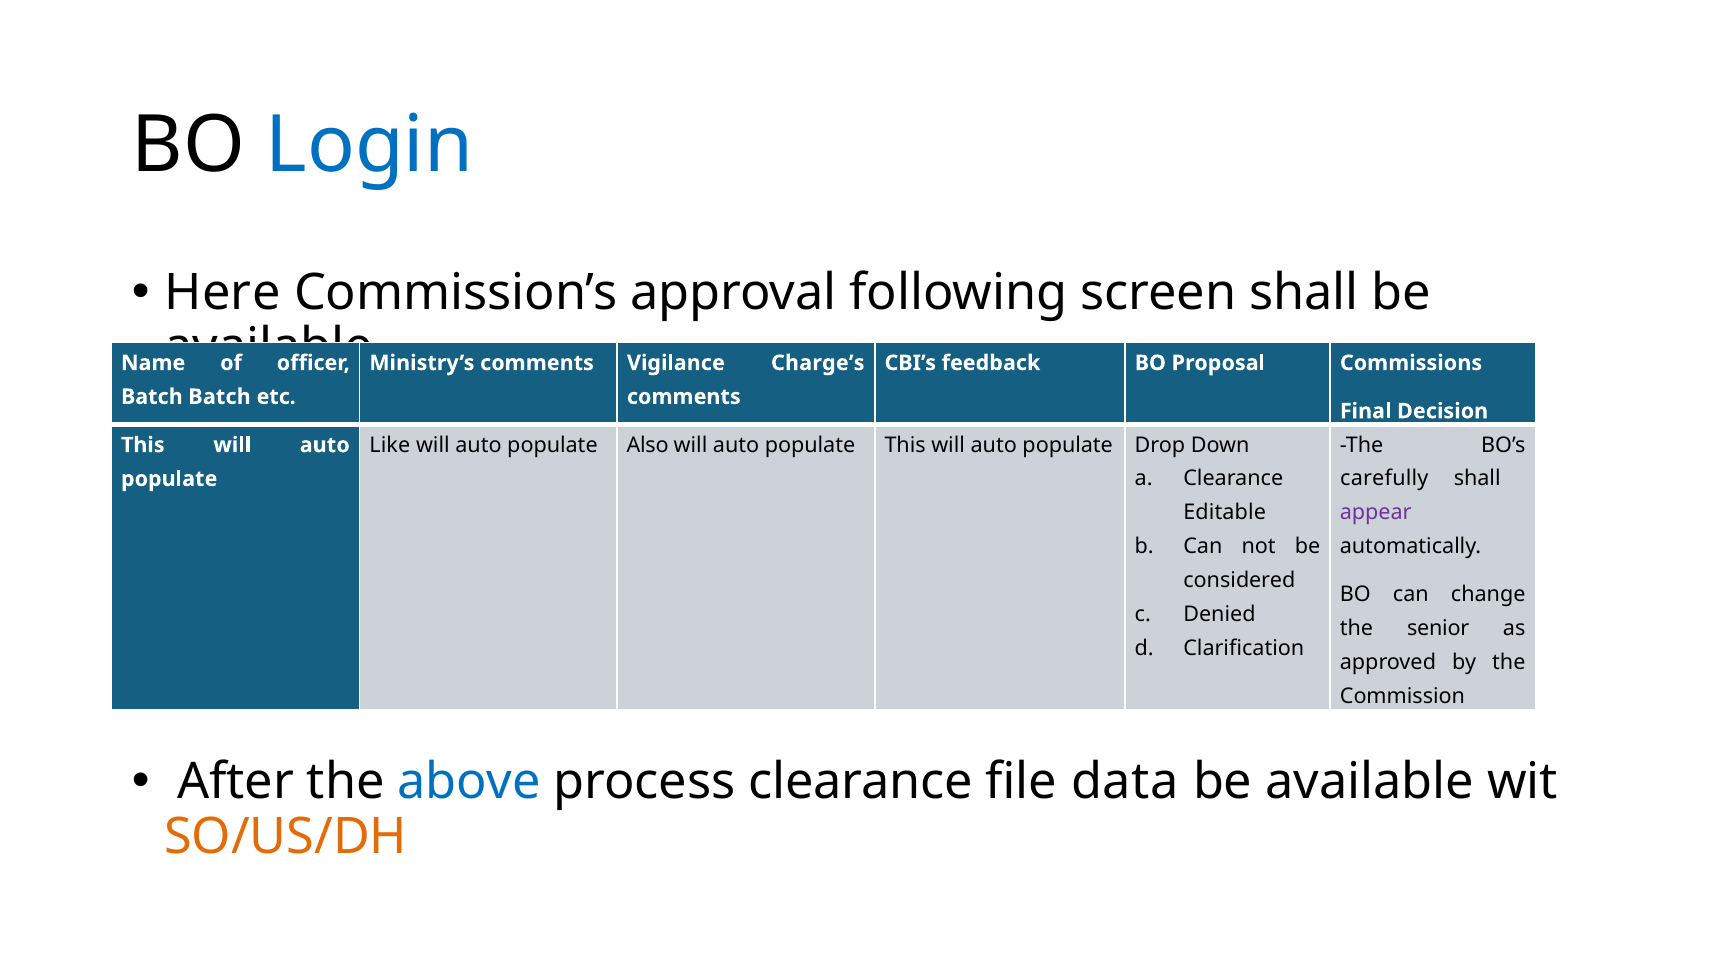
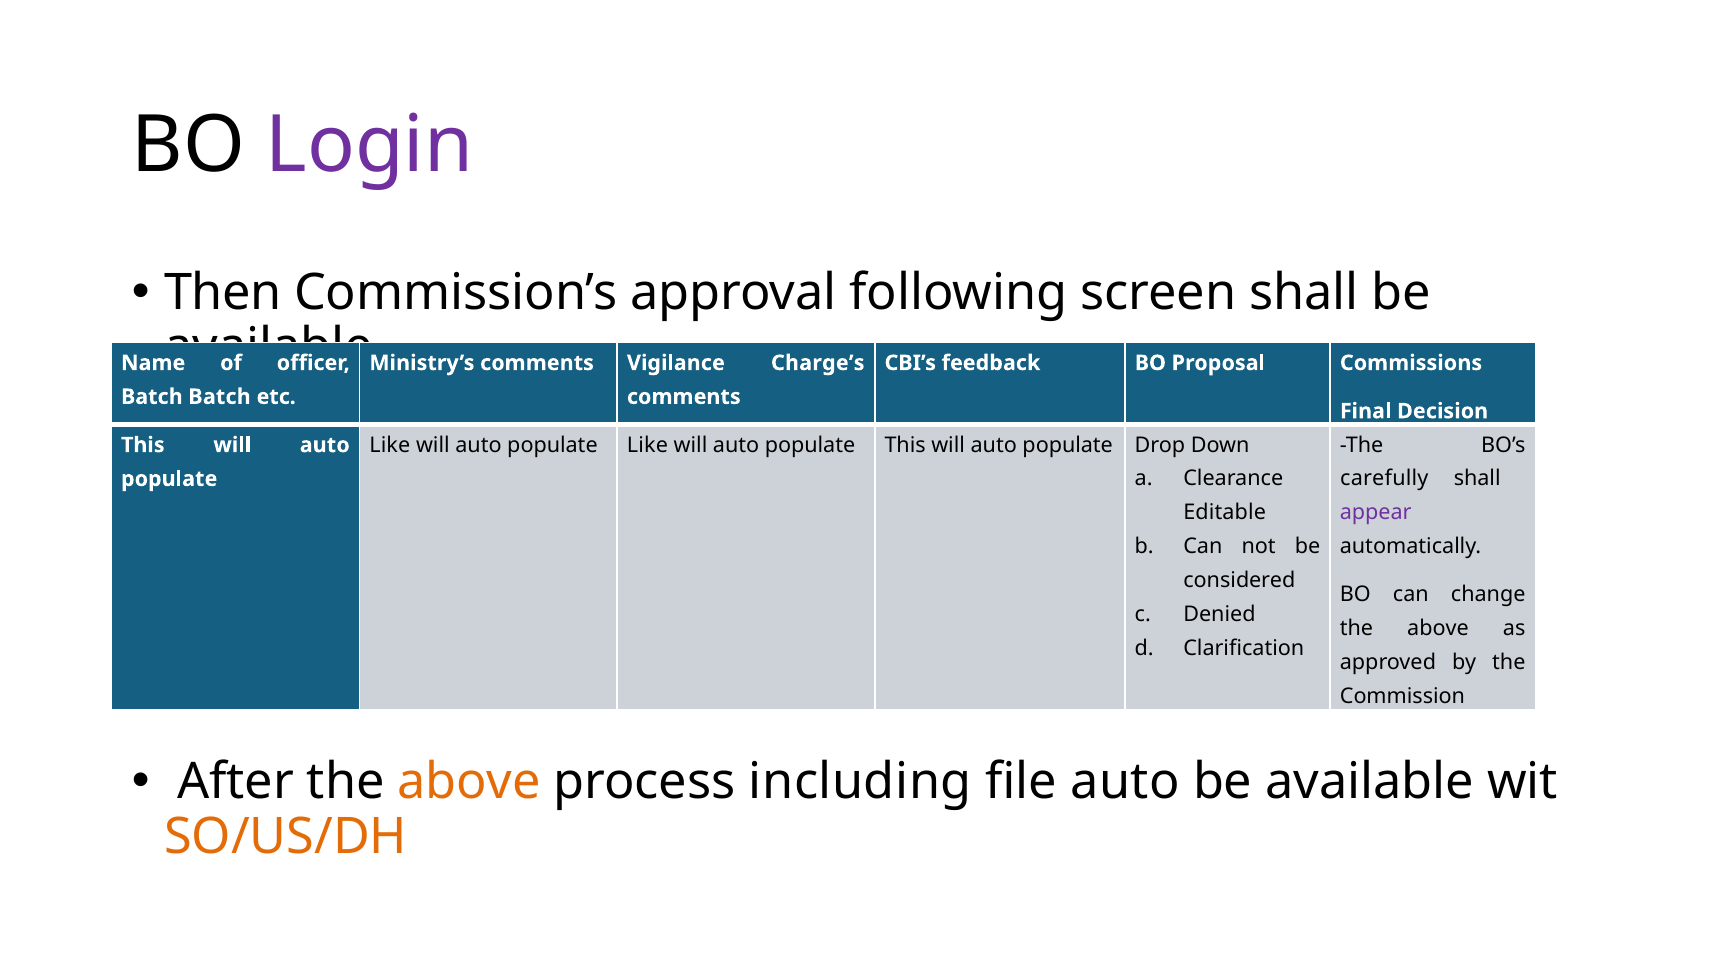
Login colour: blue -> purple (370, 145)
Here: Here -> Then (223, 292)
Also: Also -> Like (647, 445)
senior: senior -> above (1438, 628)
above colour: blue -> orange (469, 782)
process clearance: clearance -> including (860, 782)
file data: data -> auto (1125, 782)
